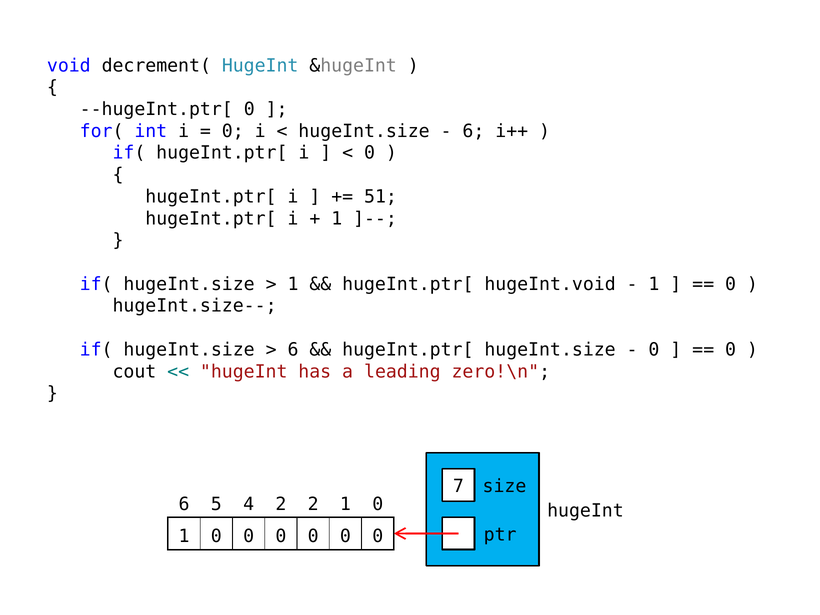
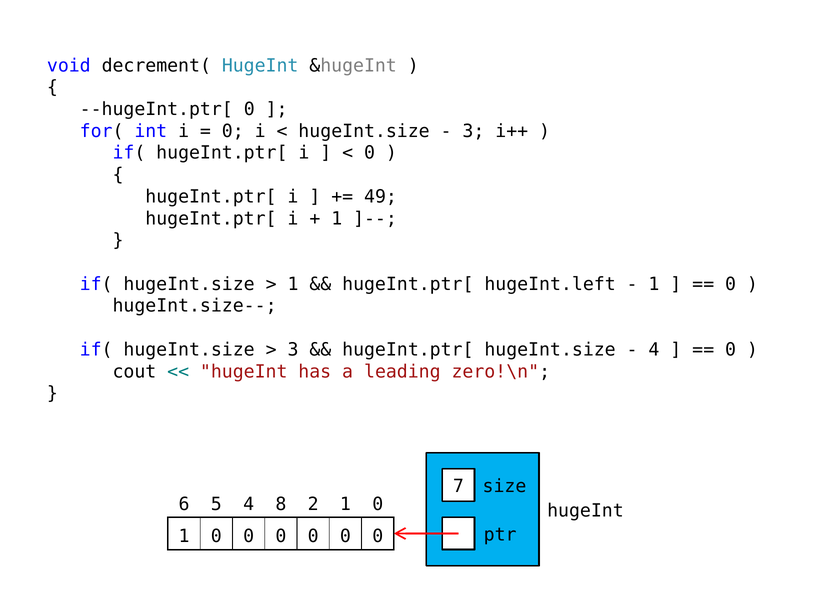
6: 6 -> 3 (473, 131)
51: 51 -> 49 (381, 197)
hugeInt.void: hugeInt.void -> hugeInt.left (550, 284)
6: 6 -> 3 (293, 350)
0: 0 -> 4 (654, 350)
4 2: 2 -> 8 (281, 504)
